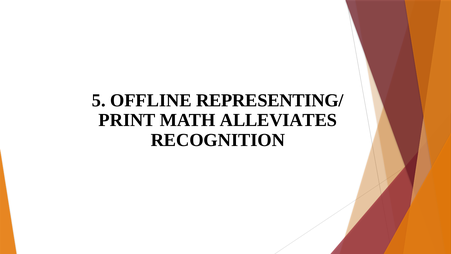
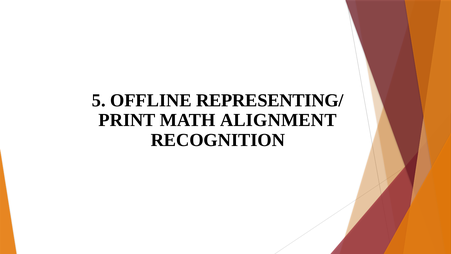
ALLEVIATES: ALLEVIATES -> ALIGNMENT (278, 120)
